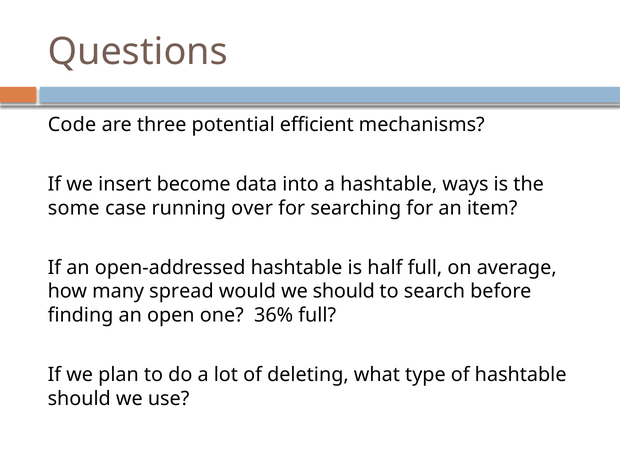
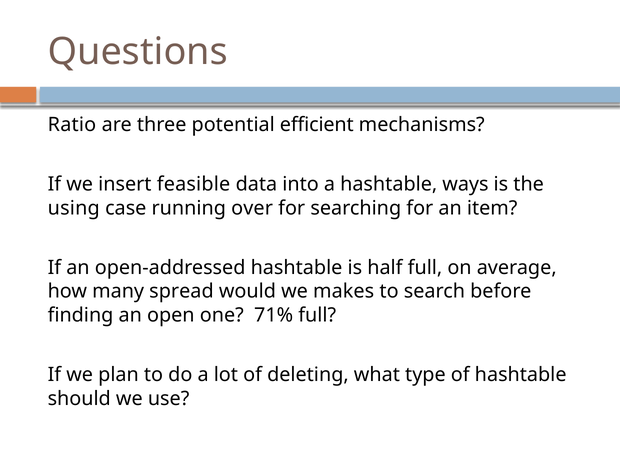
Code: Code -> Ratio (72, 125)
become: become -> feasible (194, 184)
some: some -> using (74, 208)
we should: should -> makes (344, 291)
36%: 36% -> 71% (274, 315)
